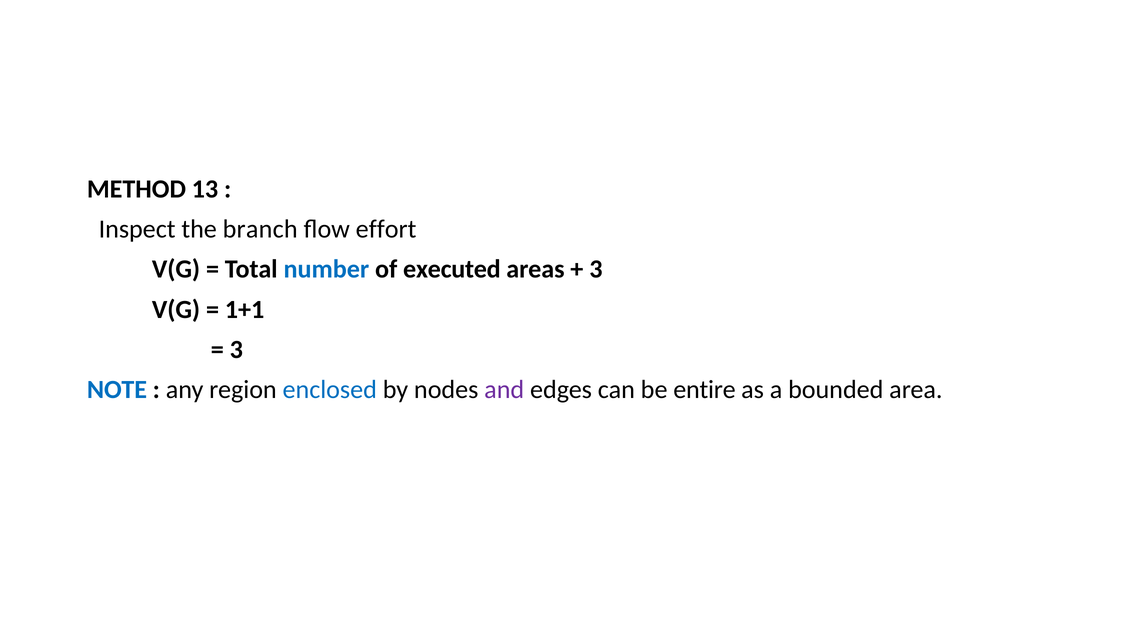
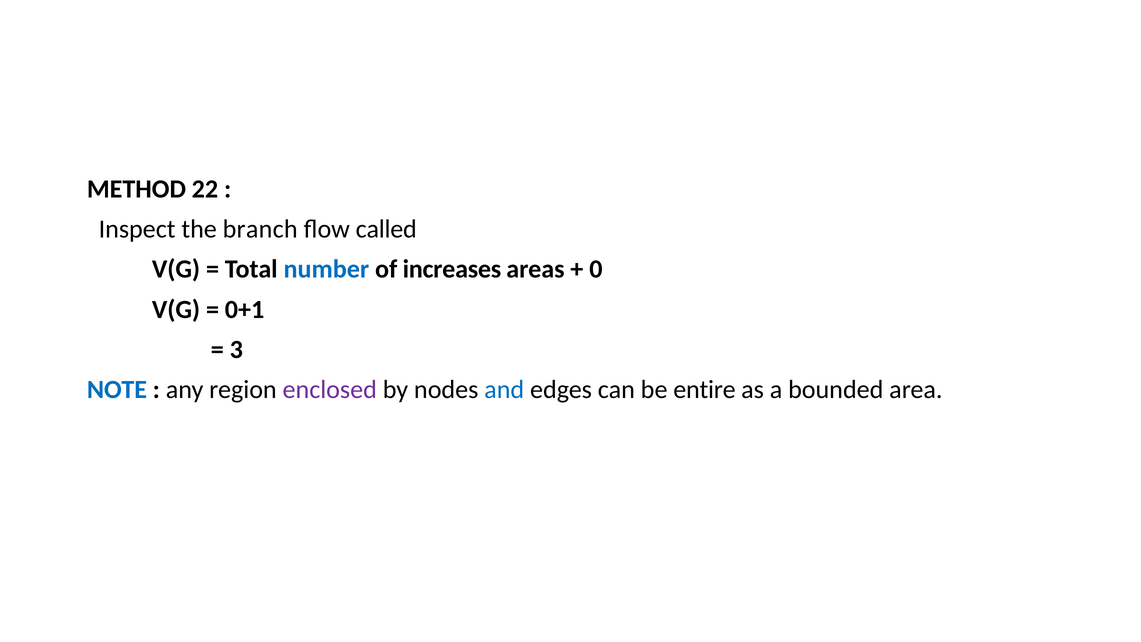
13: 13 -> 22 (205, 189)
effort: effort -> called (386, 229)
executed: executed -> increases (452, 269)
3: 3 -> 0 (596, 269)
1+1: 1+1 -> 0+1 (245, 309)
enclosed colour: blue -> purple (330, 390)
and colour: purple -> blue (504, 390)
